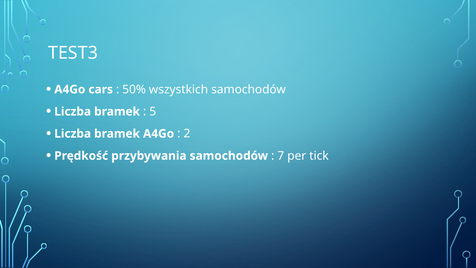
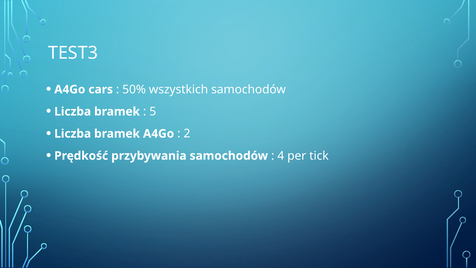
7: 7 -> 4 (281, 156)
